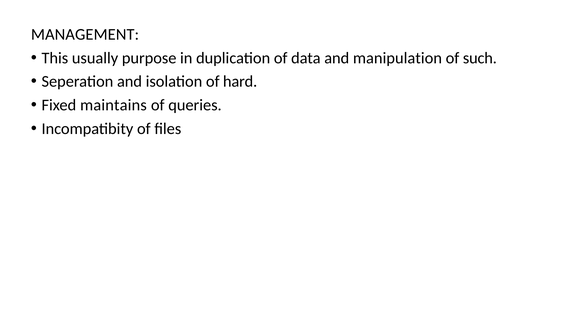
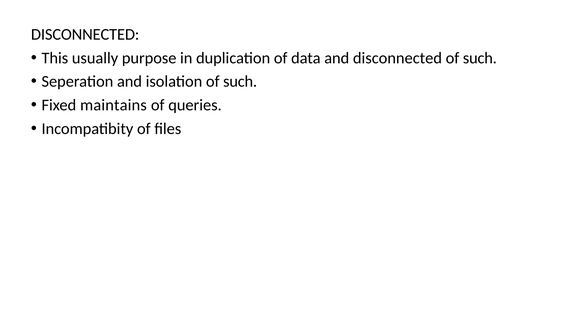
MANAGEMENT: MANAGEMENT -> DISCONNECTED (85, 34)
and manipulation: manipulation -> disconnected (397, 58)
isolation of hard: hard -> such (240, 82)
